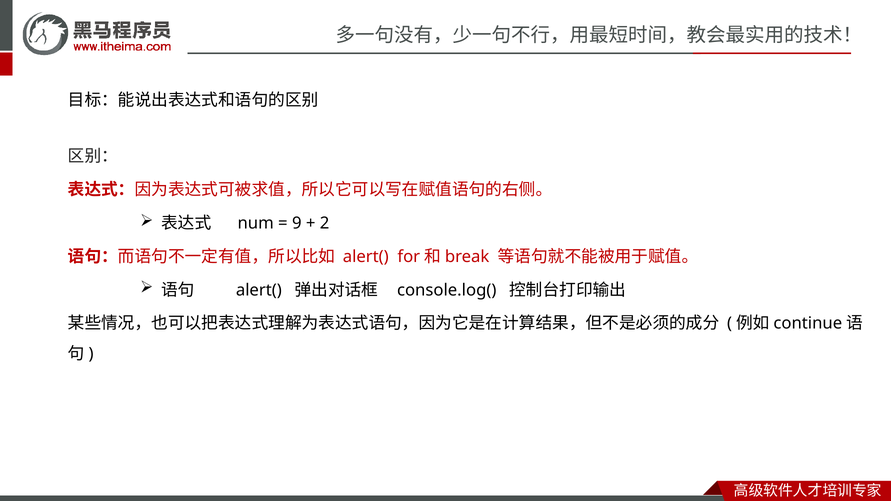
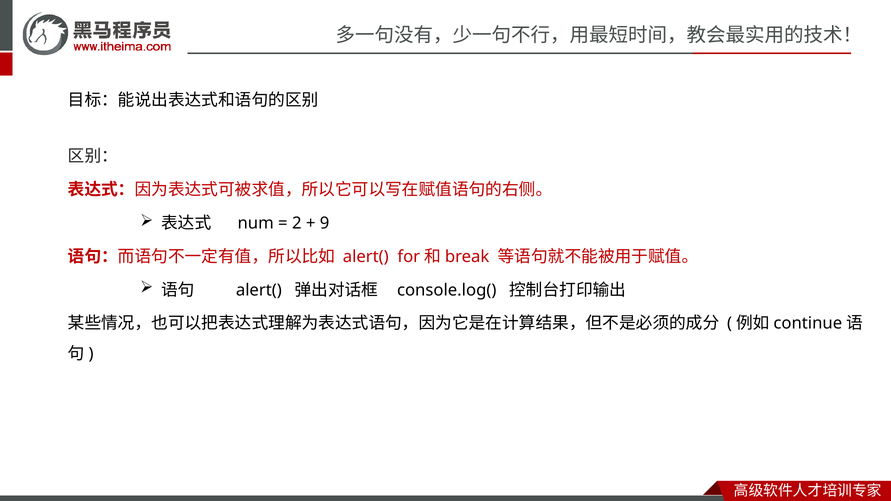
9: 9 -> 2 (297, 223)
2: 2 -> 9 (325, 223)
